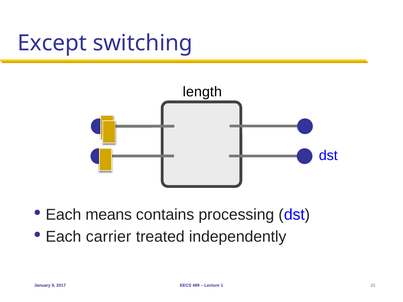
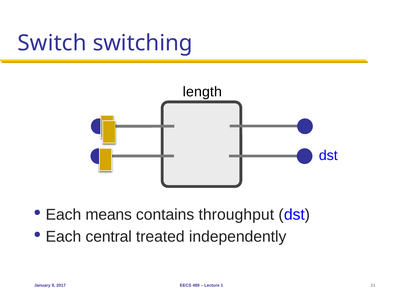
Except: Except -> Switch (52, 43)
processing: processing -> throughput (236, 215)
carrier: carrier -> central (109, 237)
